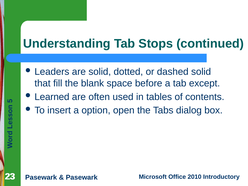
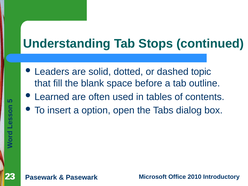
dashed solid: solid -> topic (201, 72)
except: except -> outline (205, 83)
